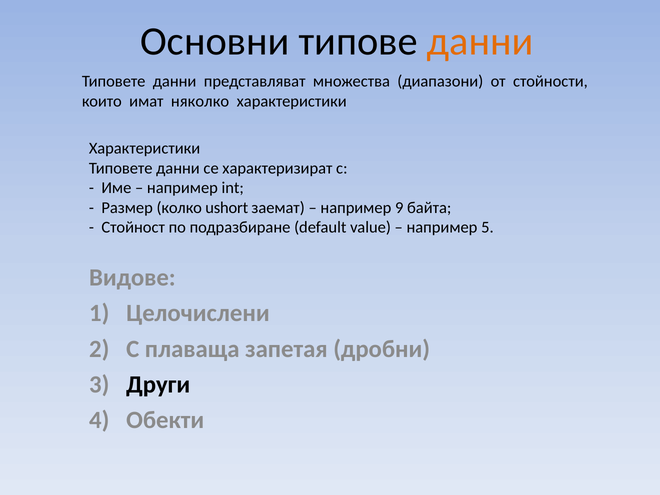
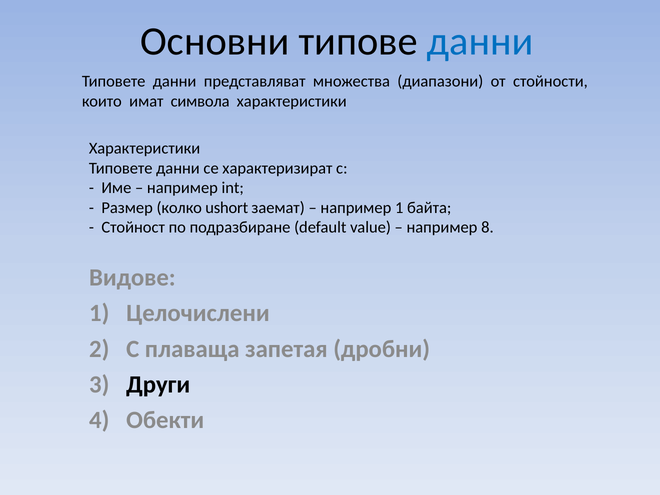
данни colour: orange -> blue (480, 41)
няколко: няколко -> символа (200, 101)
например 9: 9 -> 1 (399, 208)
5: 5 -> 8 (487, 228)
